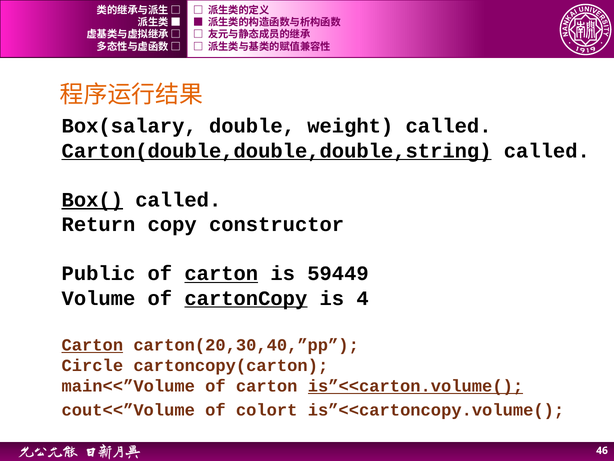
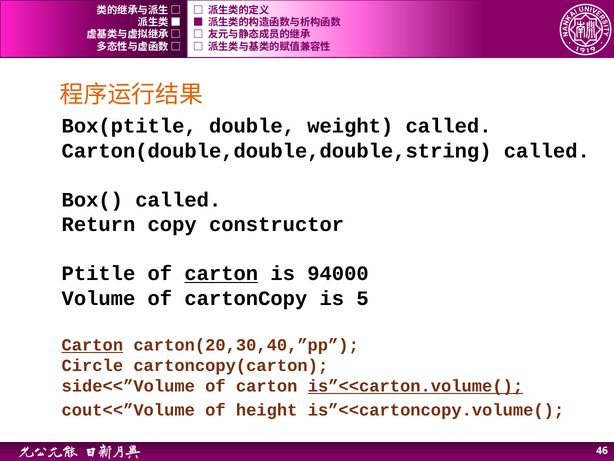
Box(salary: Box(salary -> Box(ptitle (129, 126)
Carton(double,double,double,string underline: present -> none (277, 151)
Box( underline: present -> none (92, 200)
Public: Public -> Ptitle (98, 273)
59449: 59449 -> 94000 (338, 273)
cartonCopy underline: present -> none (246, 298)
4: 4 -> 5 (363, 298)
main<<”Volume: main<<”Volume -> side<<”Volume (128, 386)
colort: colort -> height (267, 410)
